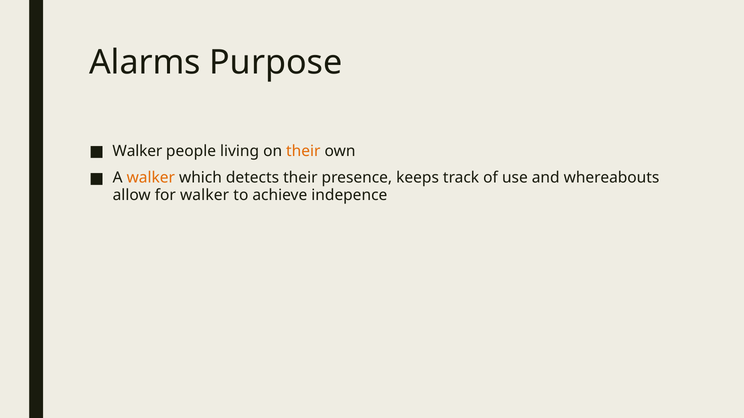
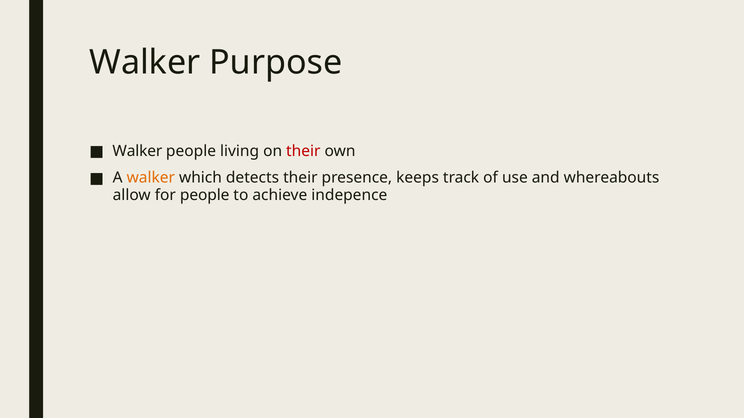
Alarms: Alarms -> Walker (145, 63)
their colour: orange -> red (303, 151)
for walker: walker -> people (205, 195)
